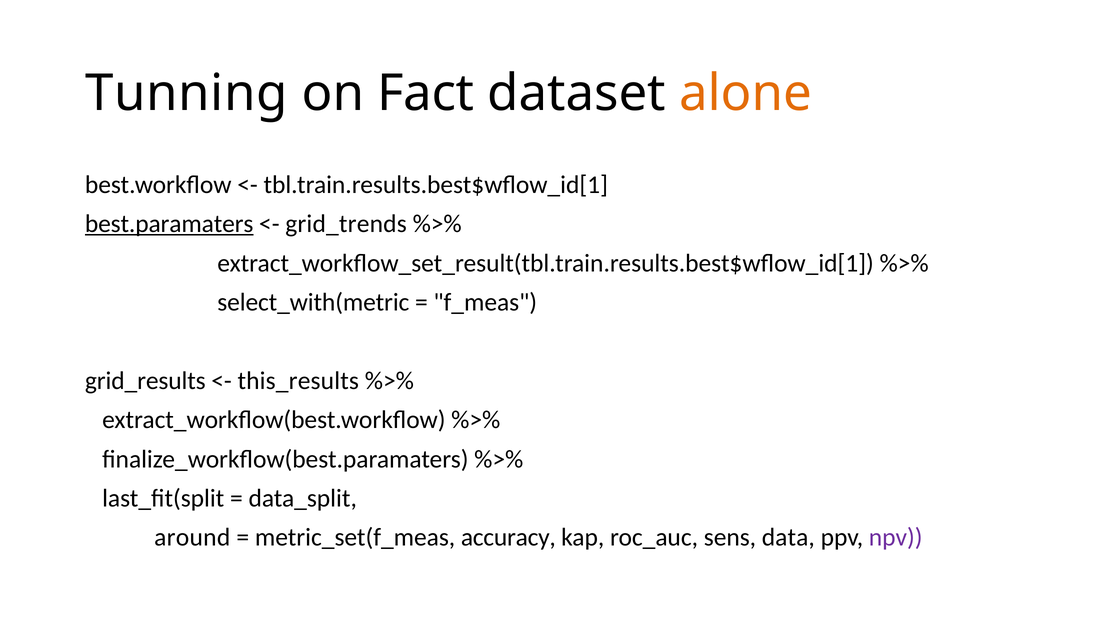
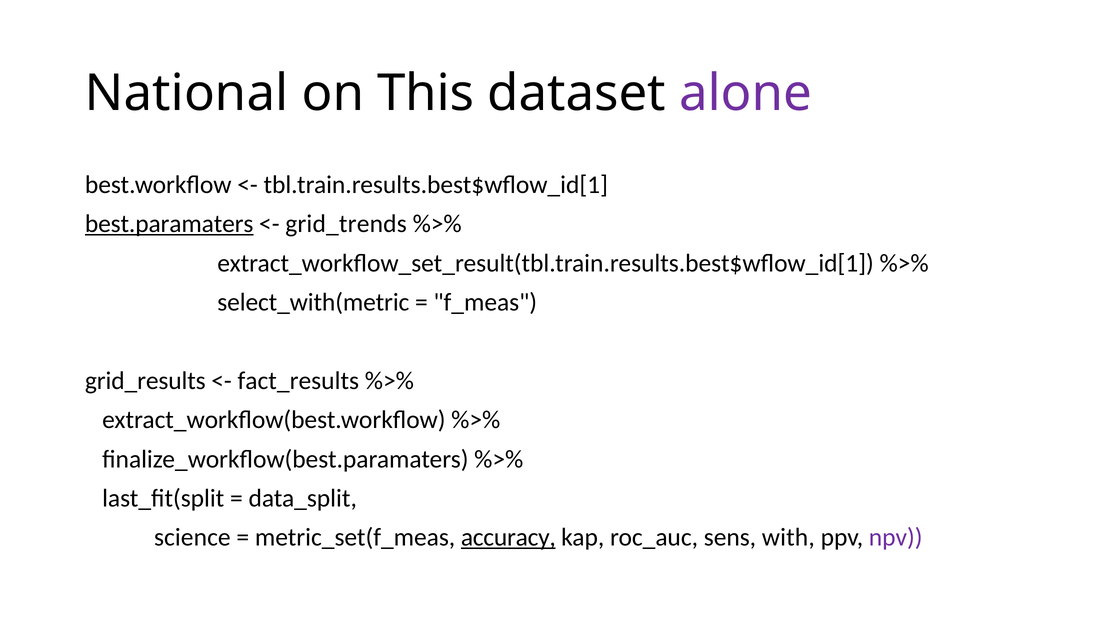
Tunning: Tunning -> National (187, 94)
Fact: Fact -> This (426, 94)
alone colour: orange -> purple (746, 94)
this_results: this_results -> fact_results (298, 380)
around: around -> science (192, 537)
accuracy underline: none -> present (508, 537)
data: data -> with (788, 537)
